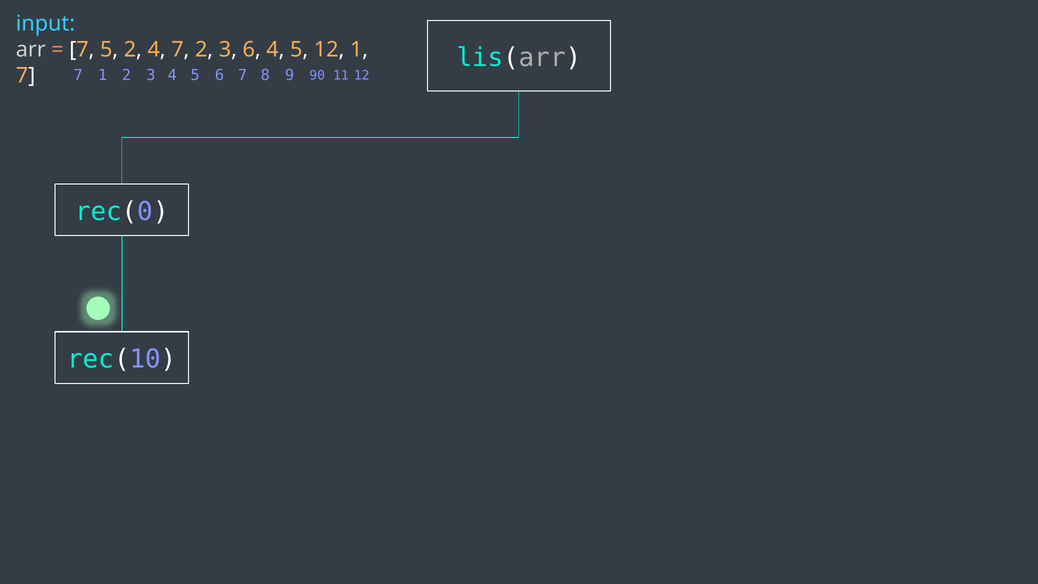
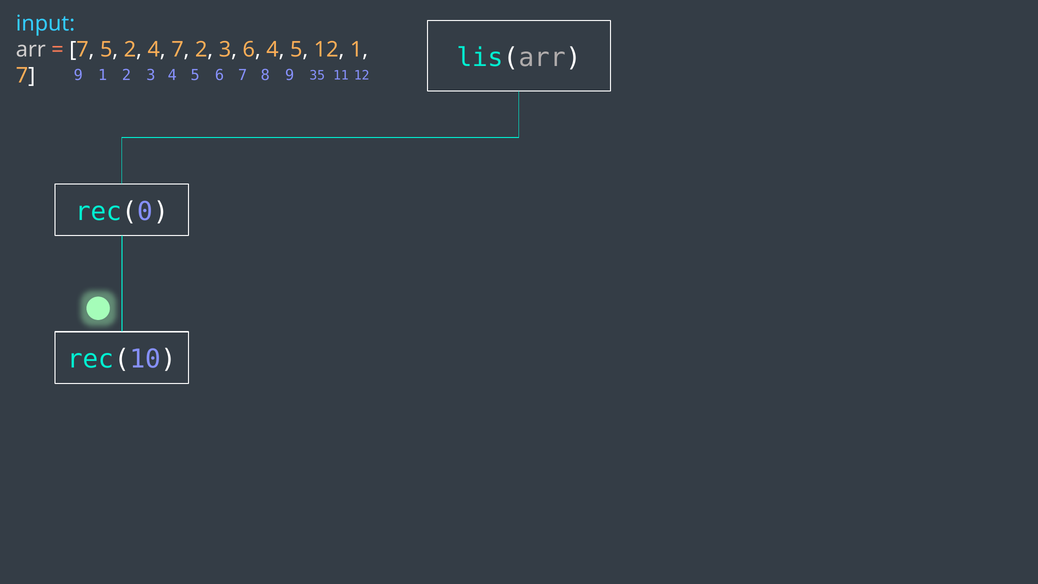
7 7: 7 -> 9 (78, 75)
90: 90 -> 35 (317, 75)
